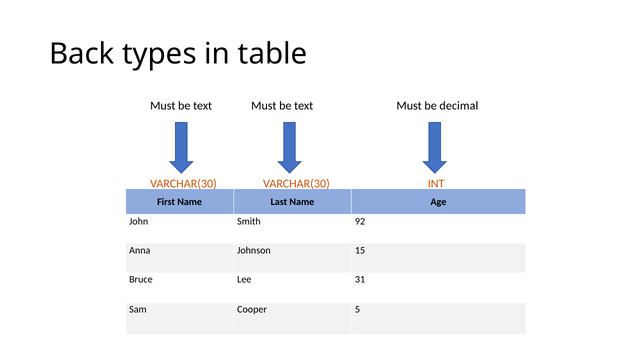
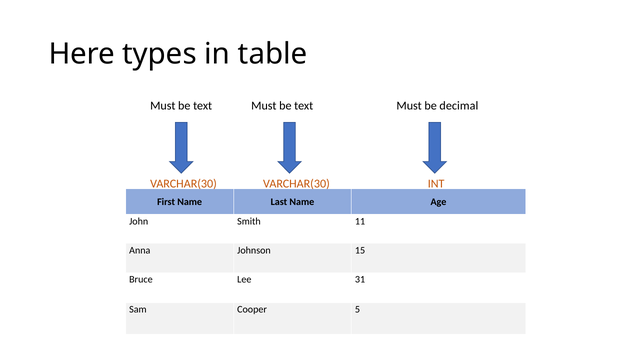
Back: Back -> Here (82, 54)
92: 92 -> 11 (360, 222)
